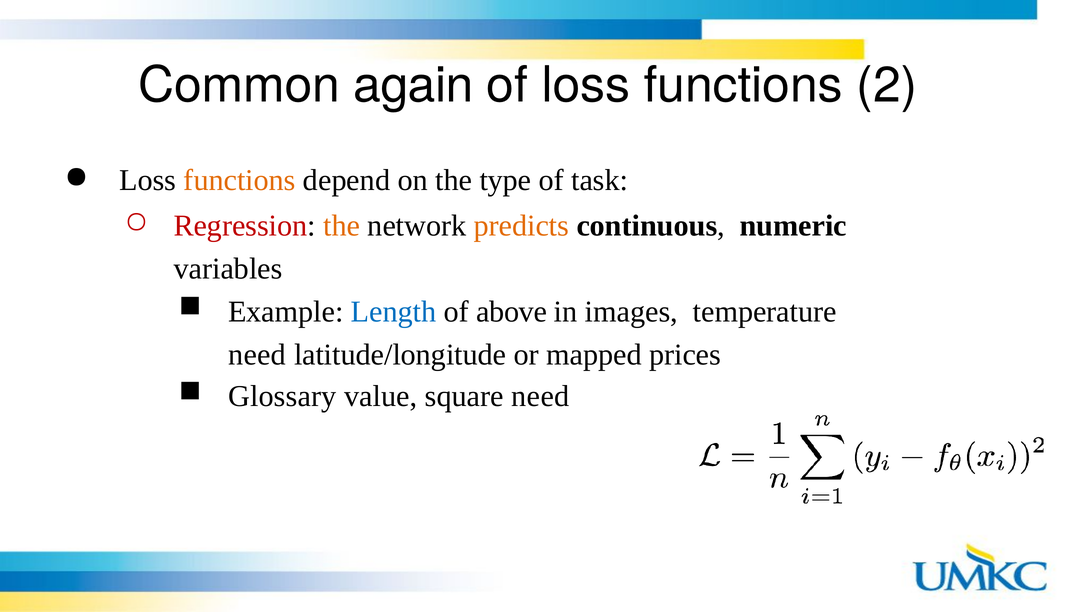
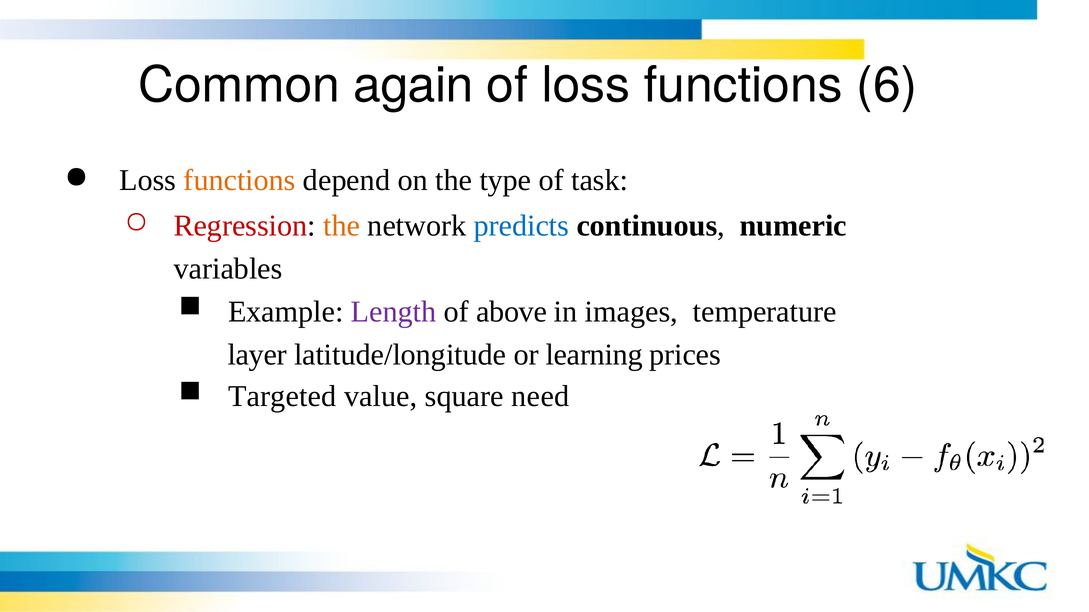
2: 2 -> 6 (887, 85)
predicts colour: orange -> blue (521, 226)
Length colour: blue -> purple (394, 312)
need: need -> layer (257, 355)
mapped: mapped -> learning (594, 355)
Glossary: Glossary -> Targeted (282, 397)
